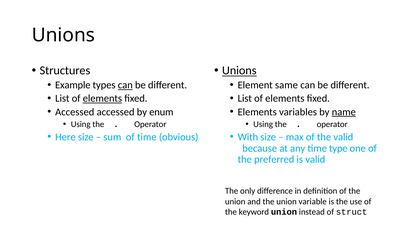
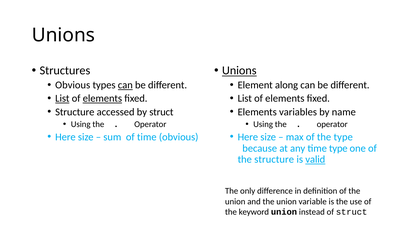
Example: Example -> Obvious (73, 85)
same: same -> along (287, 85)
List underline: none -> present (62, 98)
Accessed: Accessed -> Structure (75, 112)
by enum: enum -> struct (161, 112)
name underline: present -> none (344, 112)
With: With -> Here (248, 137)
the valid: valid -> type (343, 137)
the preferred: preferred -> structure (274, 159)
valid underline: none -> present (315, 159)
